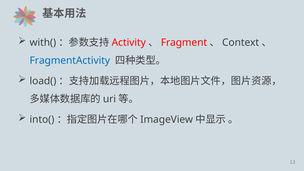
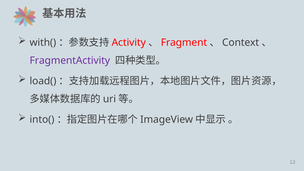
FragmentActivity colour: blue -> purple (70, 61)
